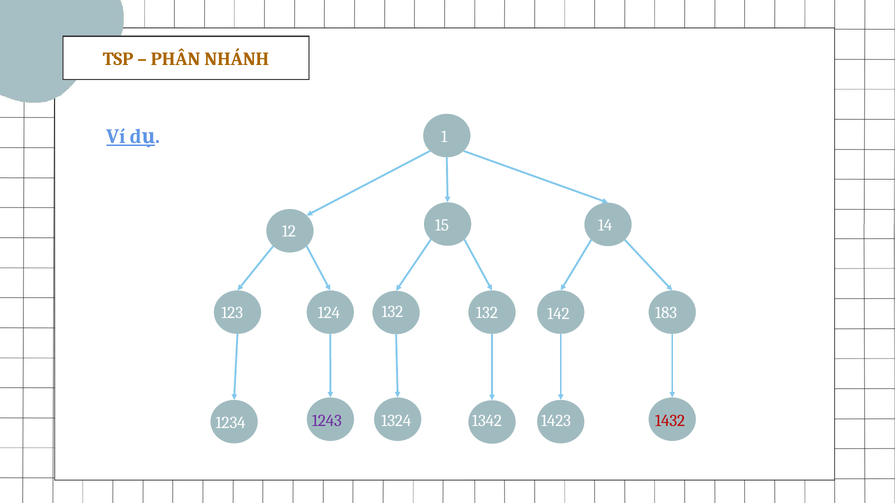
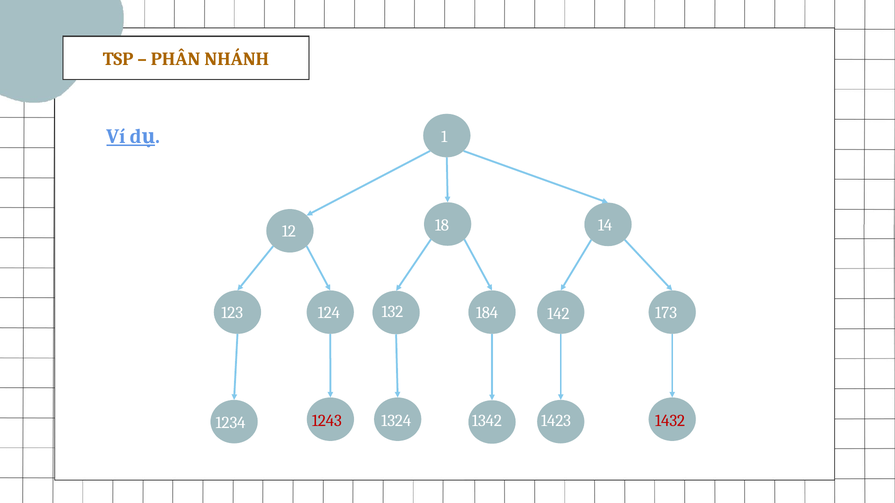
15: 15 -> 18 (442, 225)
132 132: 132 -> 184 (487, 313)
183: 183 -> 173 (666, 313)
1243 colour: purple -> red (327, 421)
